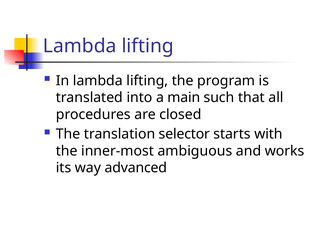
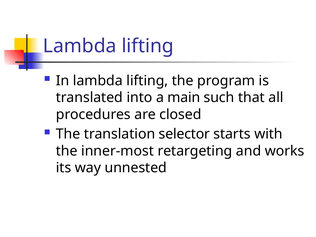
ambiguous: ambiguous -> retargeting (195, 151)
advanced: advanced -> unnested (136, 168)
